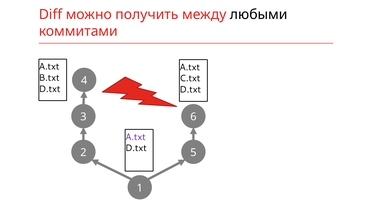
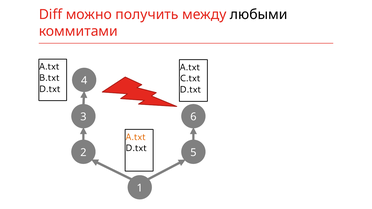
A.txt colour: purple -> orange (135, 137)
